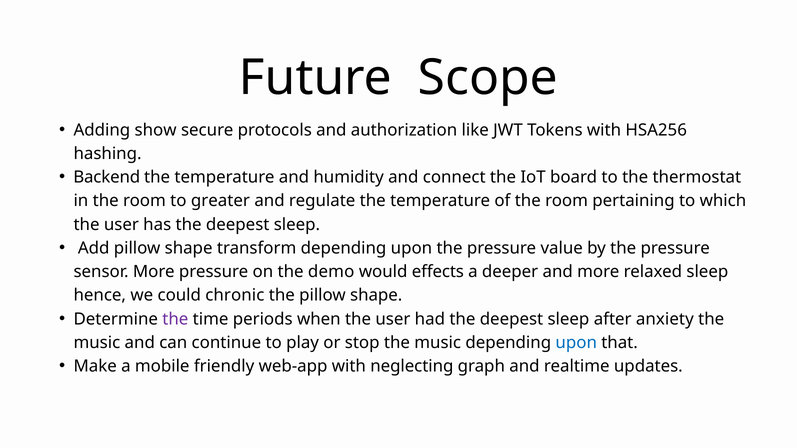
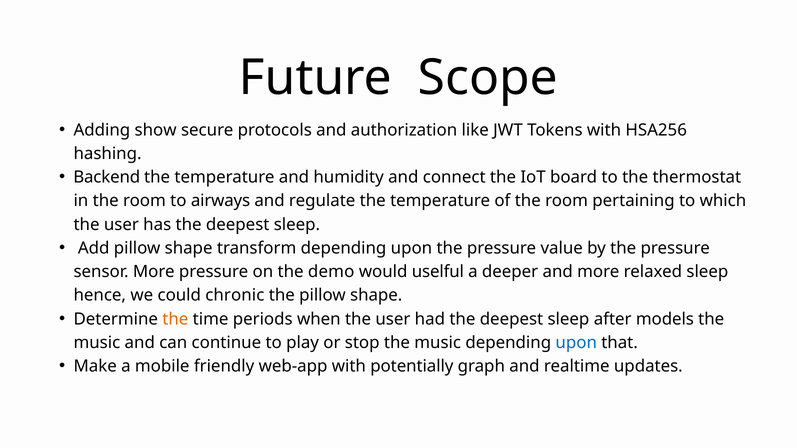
greater: greater -> airways (221, 201)
effects: effects -> uselful (438, 272)
the colour: purple -> orange (175, 319)
anxiety: anxiety -> models (665, 319)
neglecting: neglecting -> potentially (412, 367)
